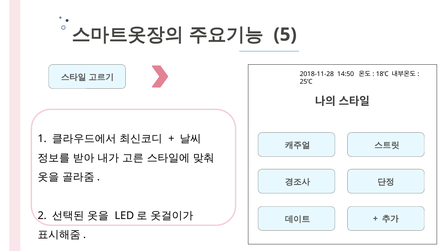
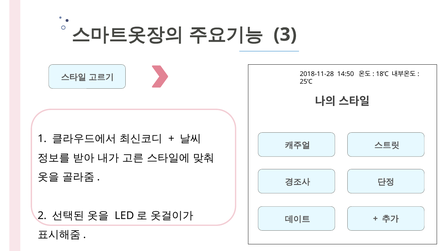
5: 5 -> 3 (285, 35)
